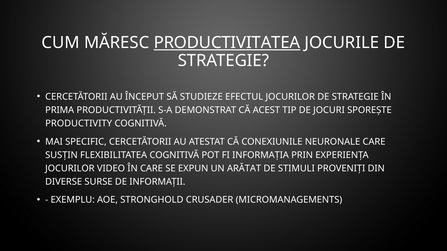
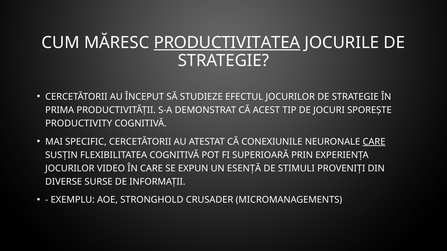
CARE underline: none -> present (374, 142)
INFORMAȚIA: INFORMAȚIA -> SUPERIOARĂ (261, 155)
ARĂTAT: ARĂTAT -> ESENȚĂ (244, 169)
